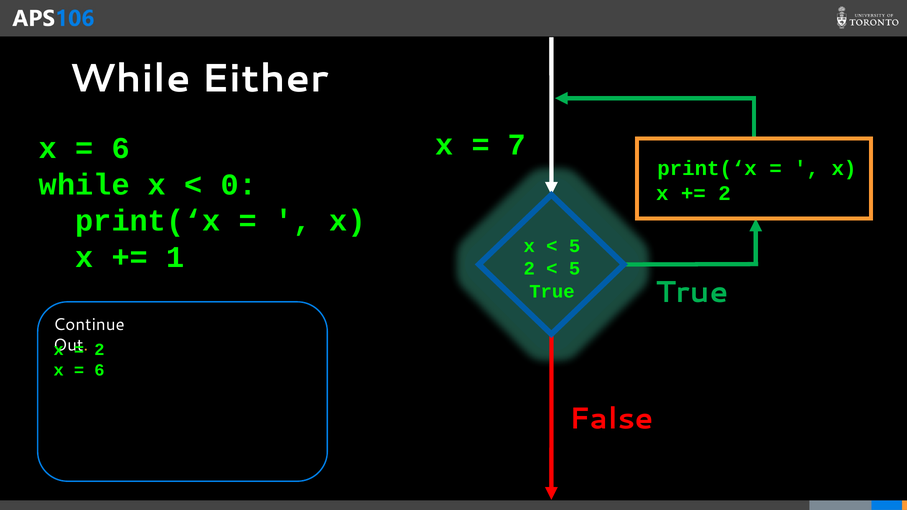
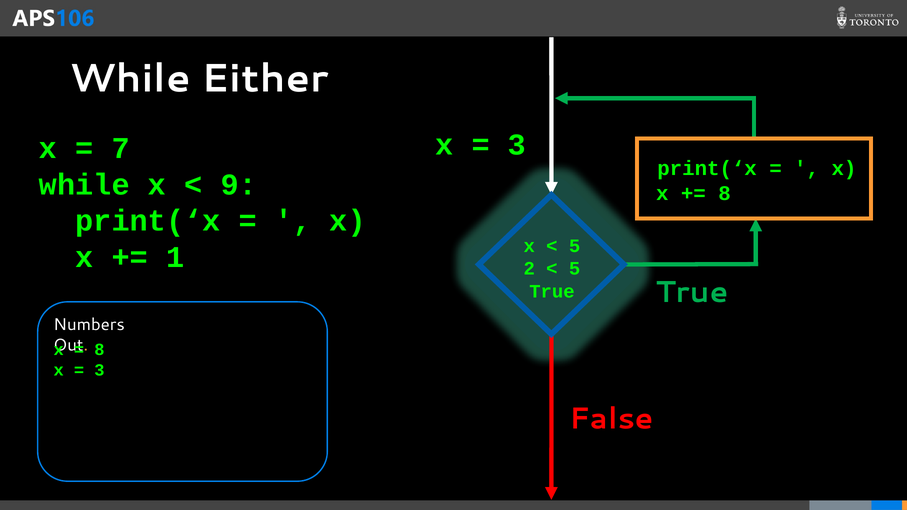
7: 7 -> 3 (517, 145)
6: 6 -> 7 (121, 148)
0: 0 -> 9 (239, 185)
2: 2 -> 8 (725, 194)
Continue: Continue -> Numbers (89, 325)
2: 2 -> 8 (99, 350)
6: 6 -> 3 (99, 370)
